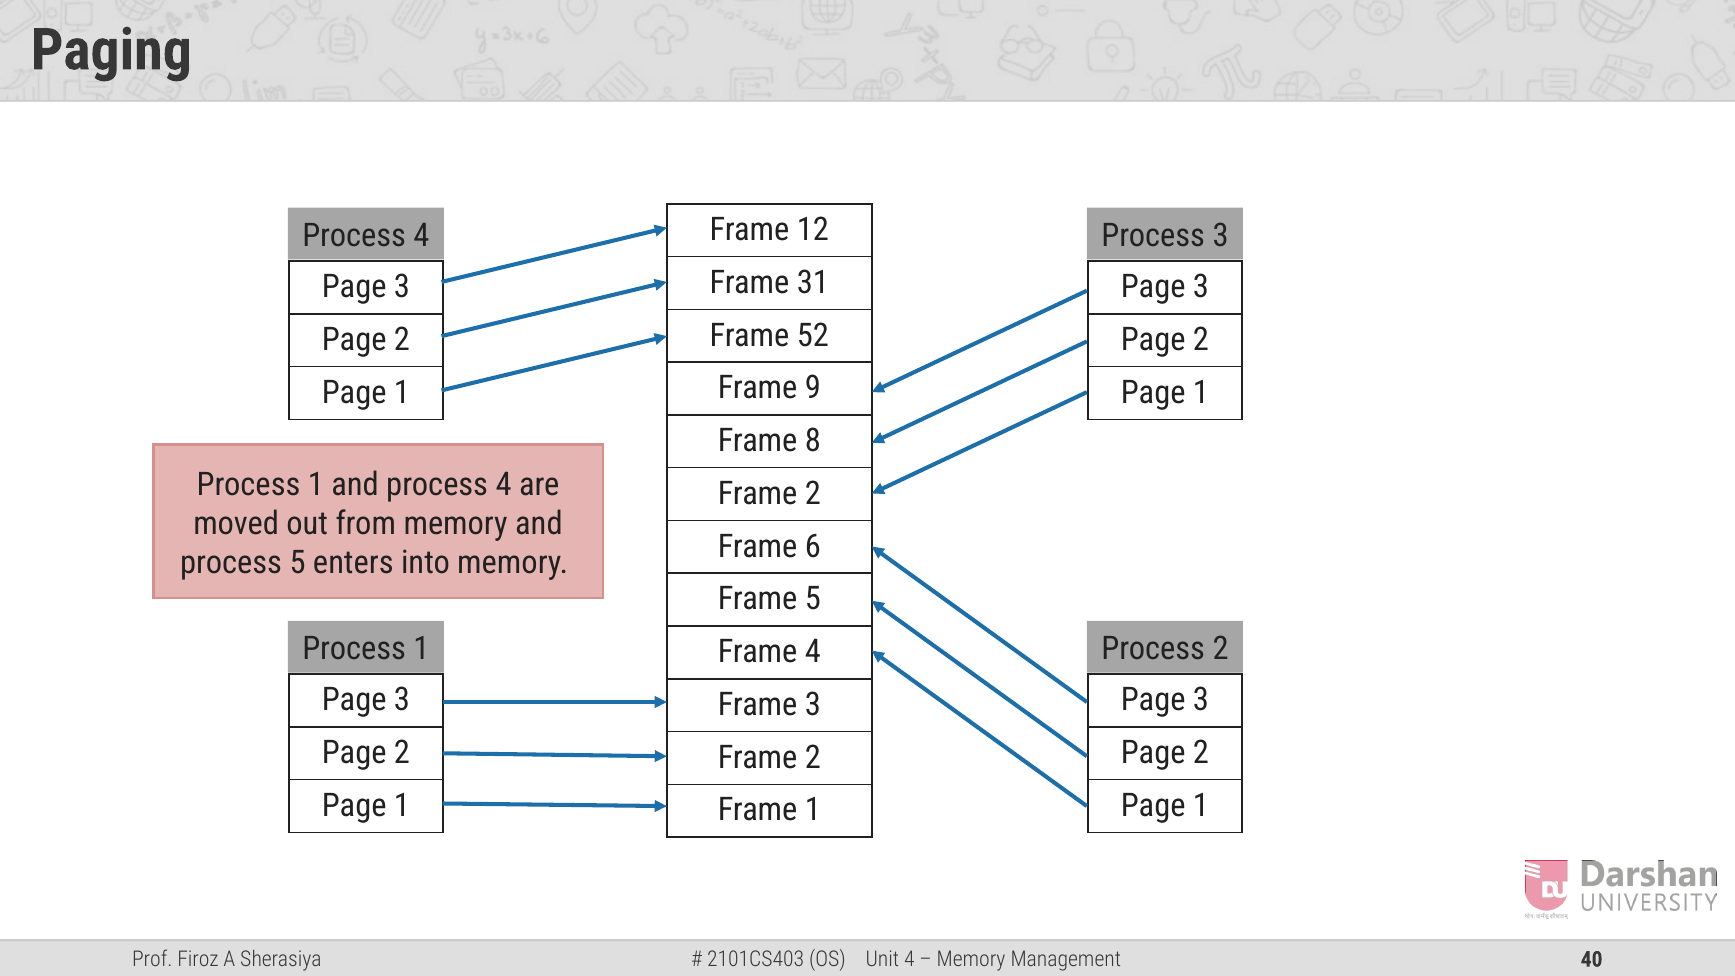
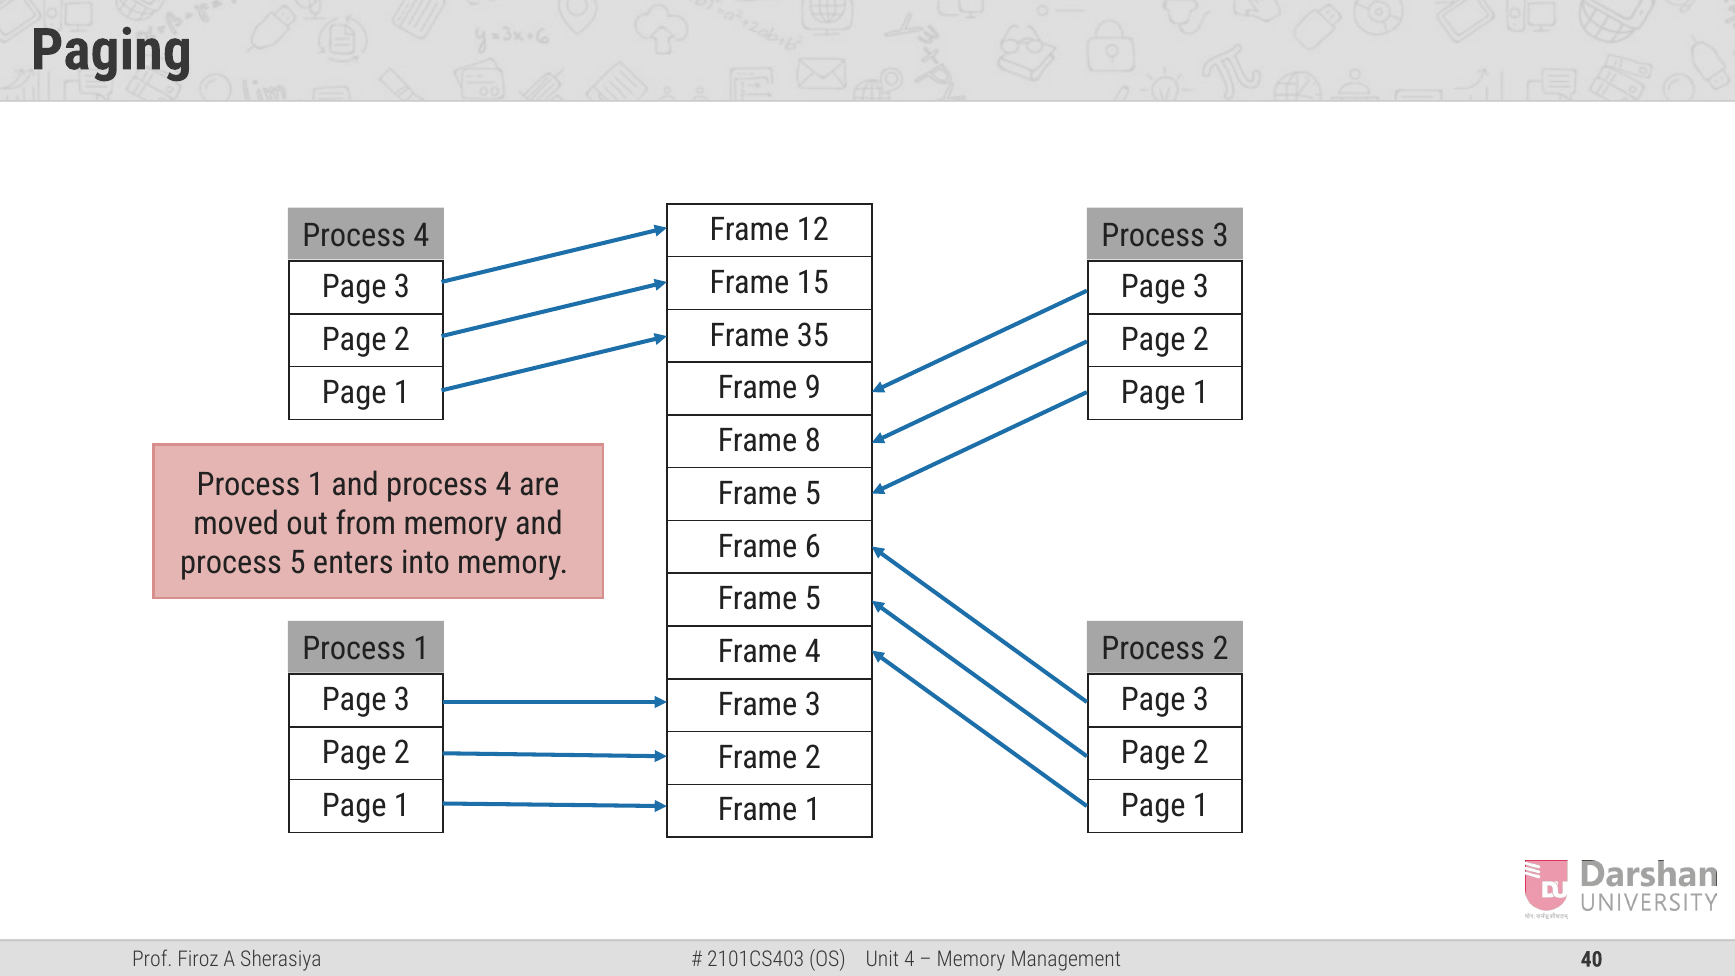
31: 31 -> 15 (813, 283)
52: 52 -> 35 (813, 335)
2: 2 -> 5 (813, 494)
